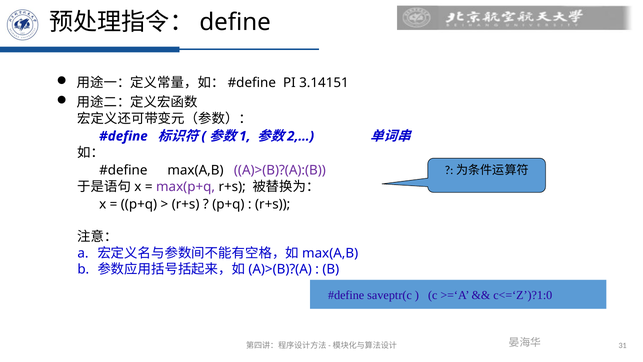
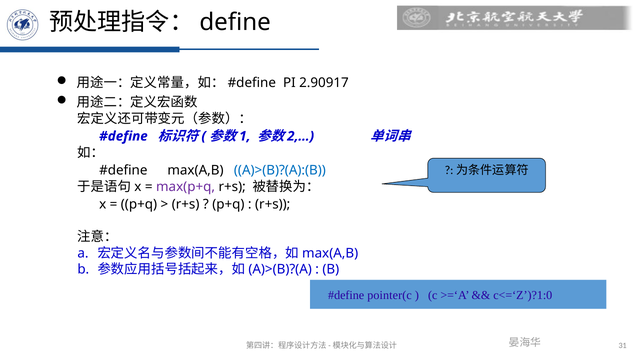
3.14151: 3.14151 -> 2.90917 (324, 83)
A)>(B)?(A):(B colour: purple -> blue (280, 170)
saveptr(c: saveptr(c -> pointer(c (390, 295)
